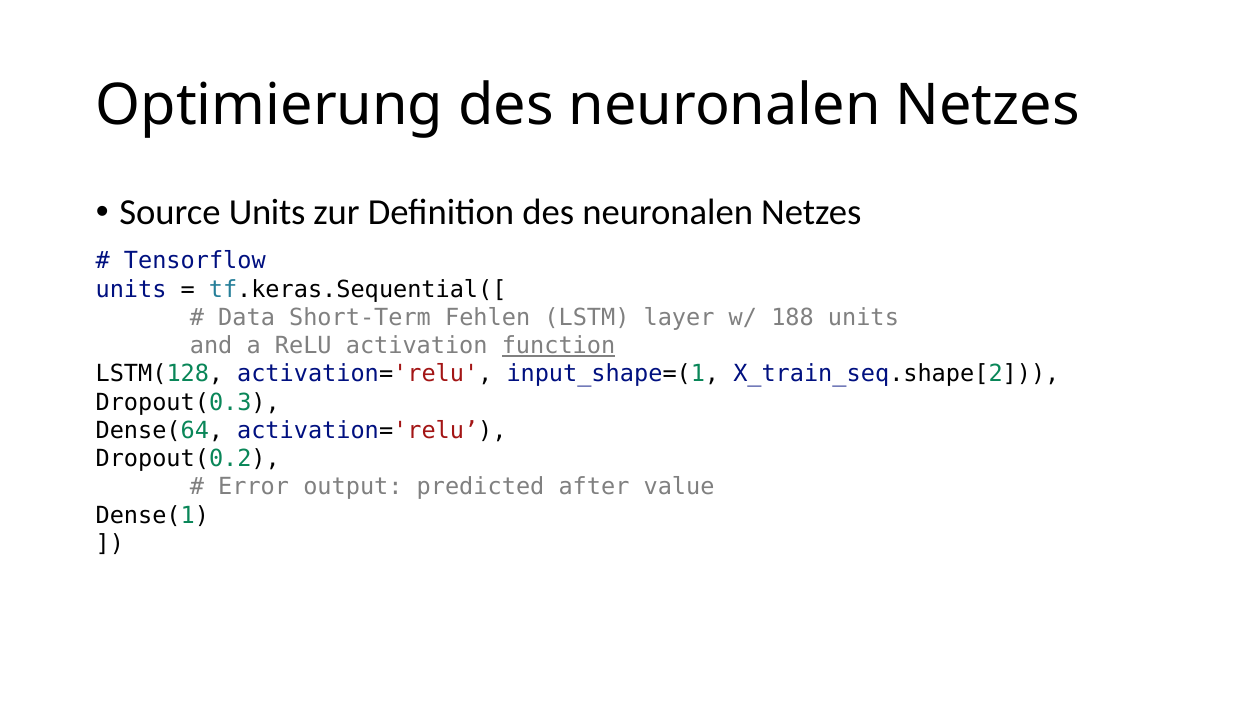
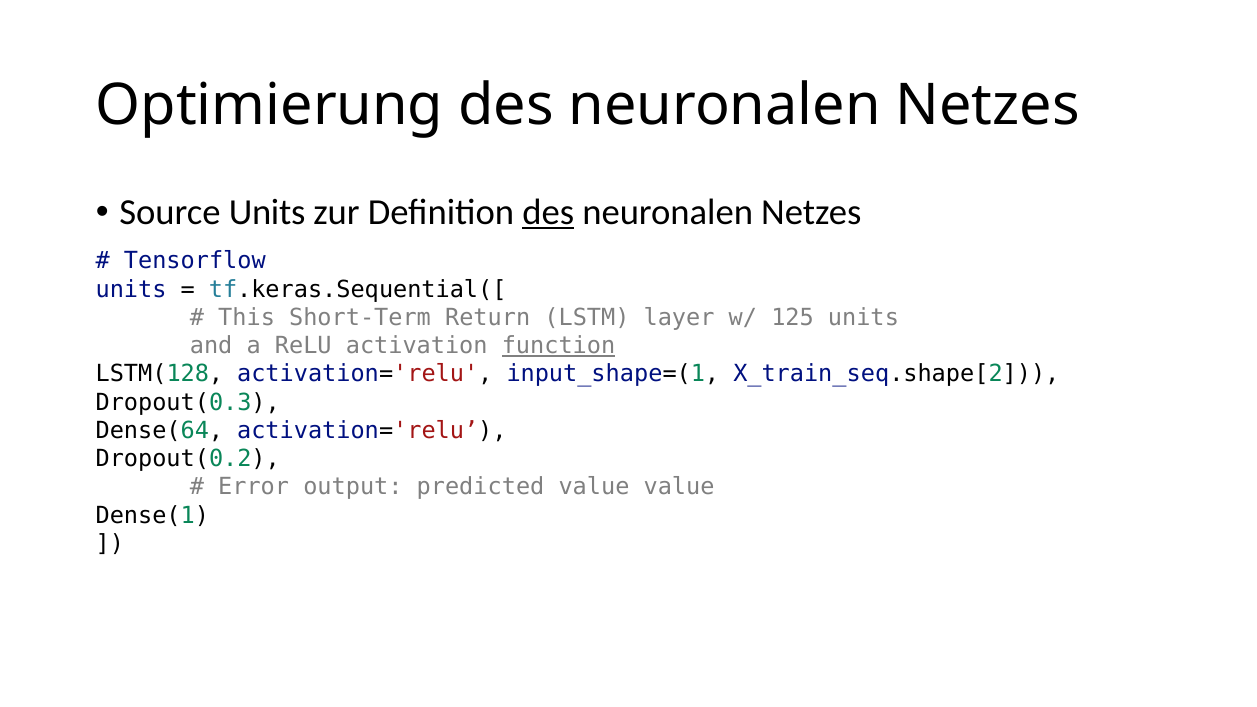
des underline: none -> present (548, 213)
Data: Data -> This (247, 318)
Fehlen: Fehlen -> Return (488, 318)
188: 188 -> 125 (793, 318)
predicted after: after -> value (594, 487)
